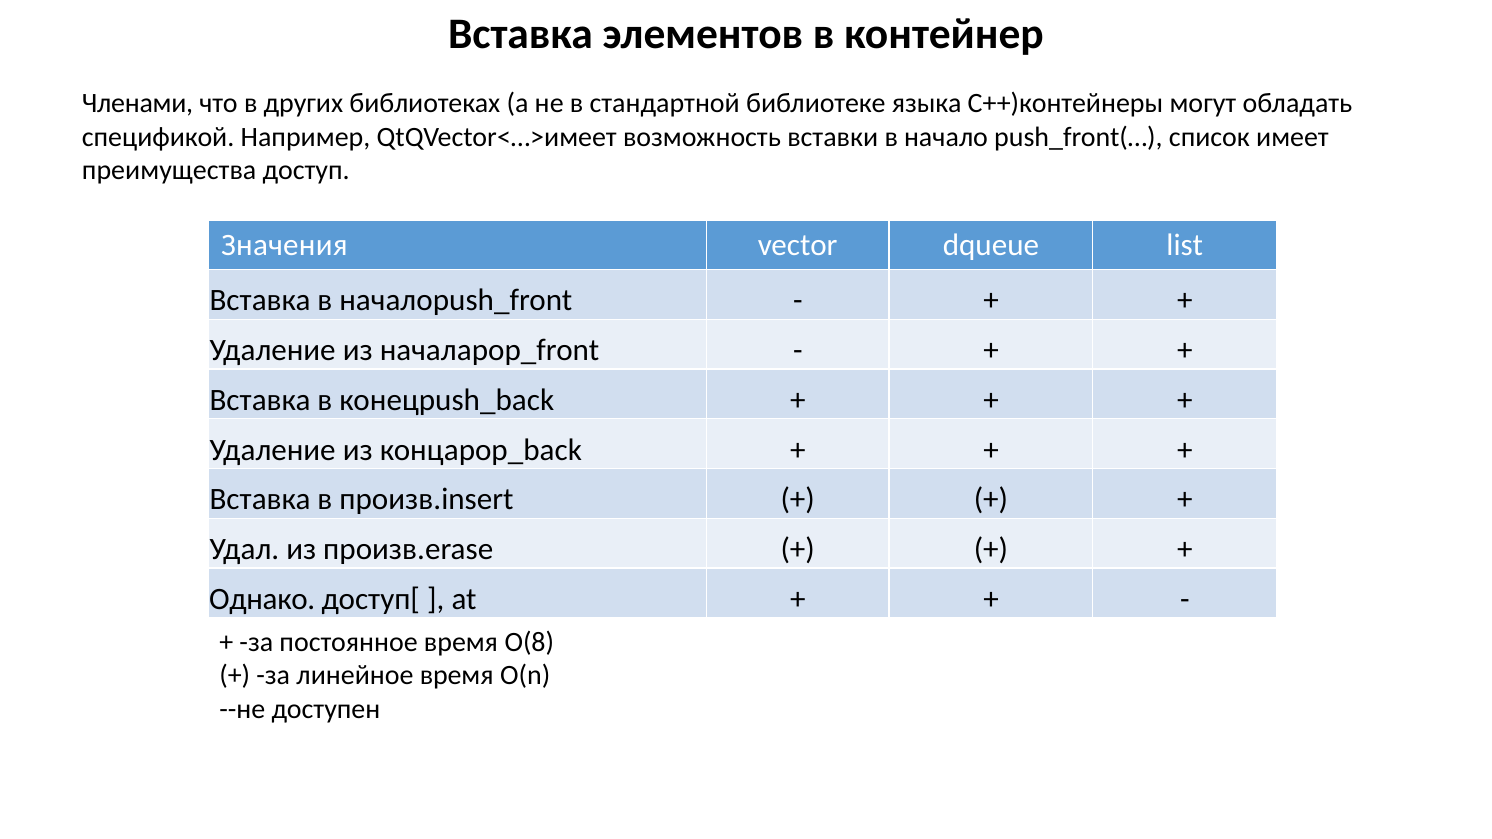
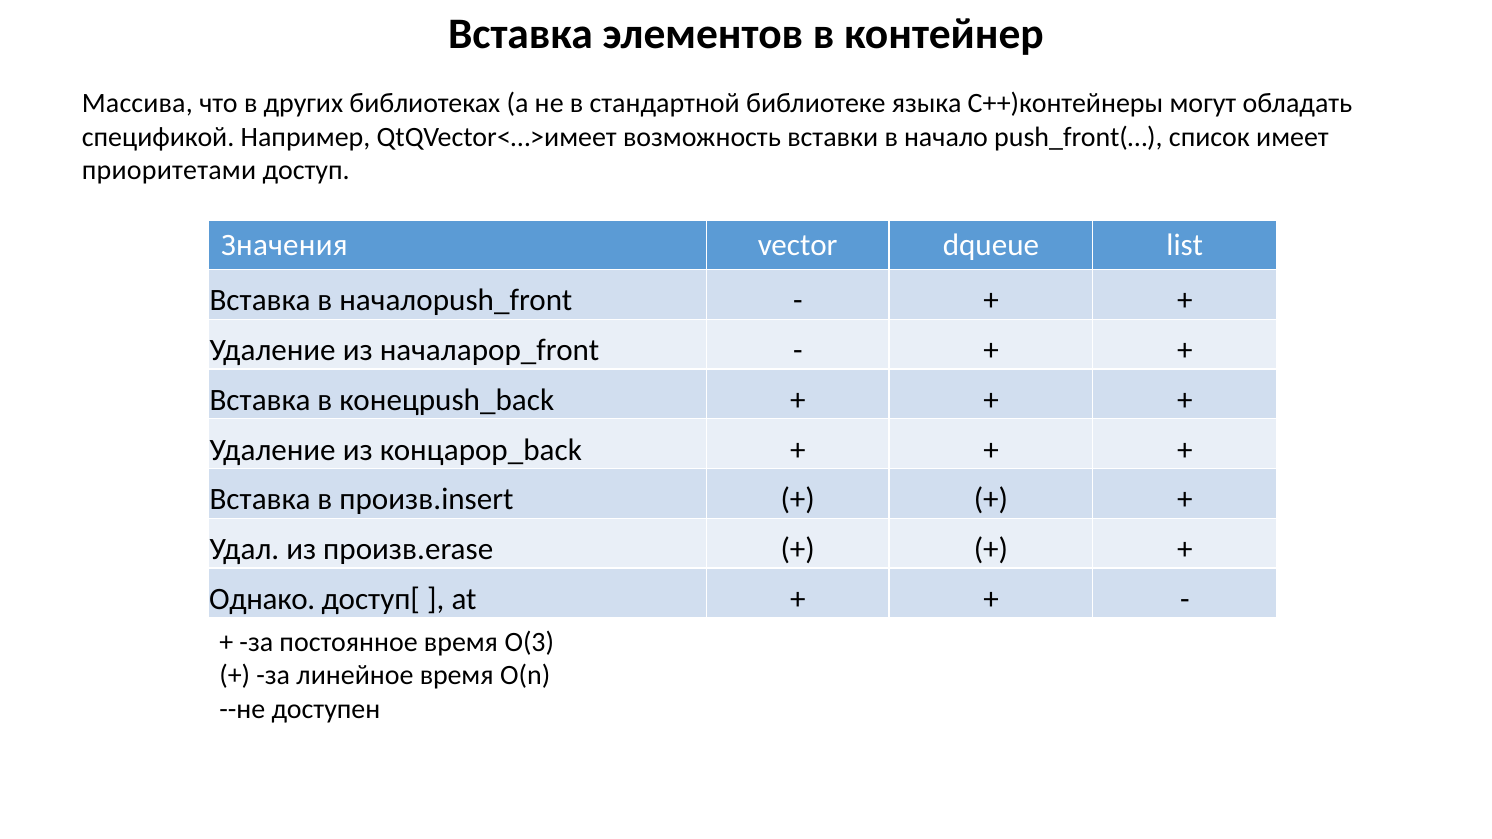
Членами: Членами -> Массива (137, 103)
преимущества: преимущества -> приоритетами (169, 171)
O(8: O(8 -> O(3 (529, 642)
